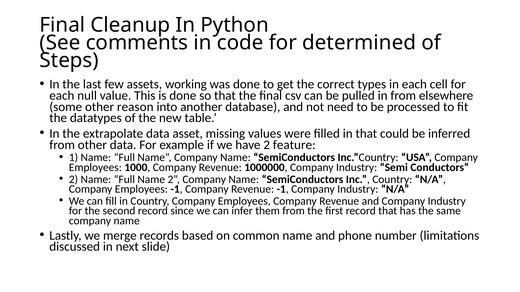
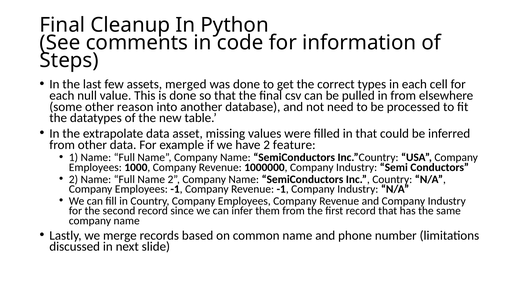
determined: determined -> information (359, 43)
working: working -> merged (186, 85)
